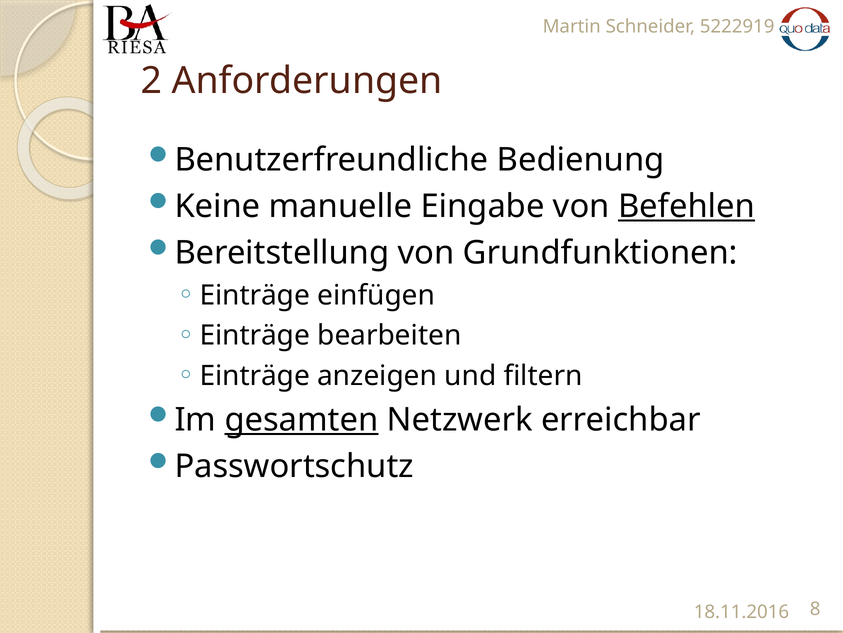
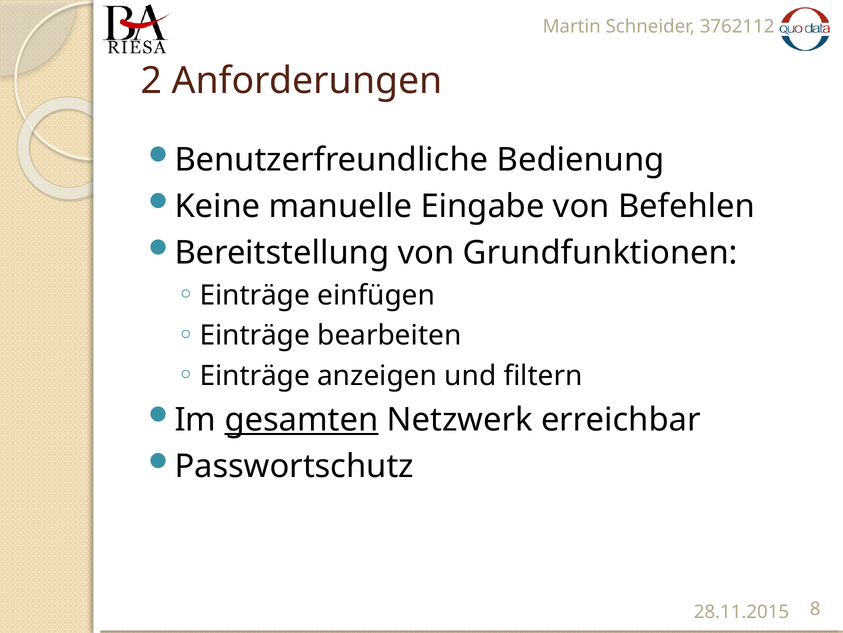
5222919: 5222919 -> 3762112 (737, 27)
Befehlen underline: present -> none (687, 206)
18.11.2016: 18.11.2016 -> 28.11.2015 (741, 611)
